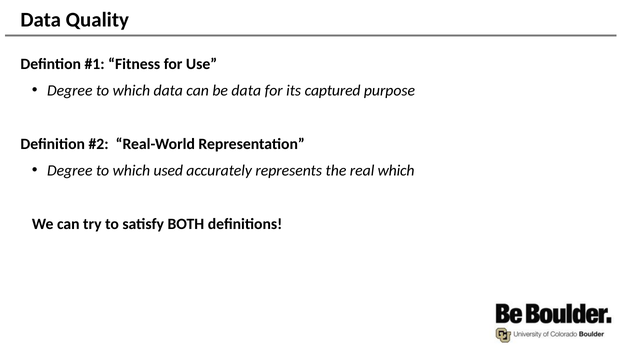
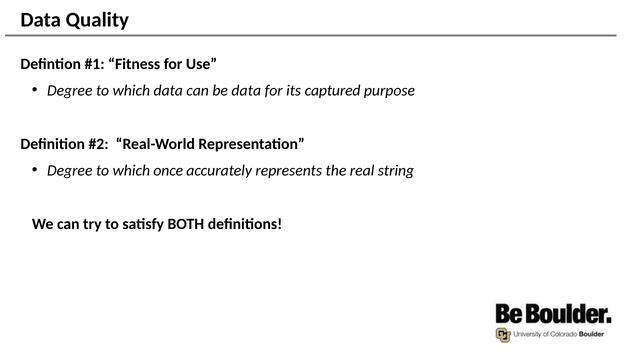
used: used -> once (168, 170)
real which: which -> string (396, 170)
